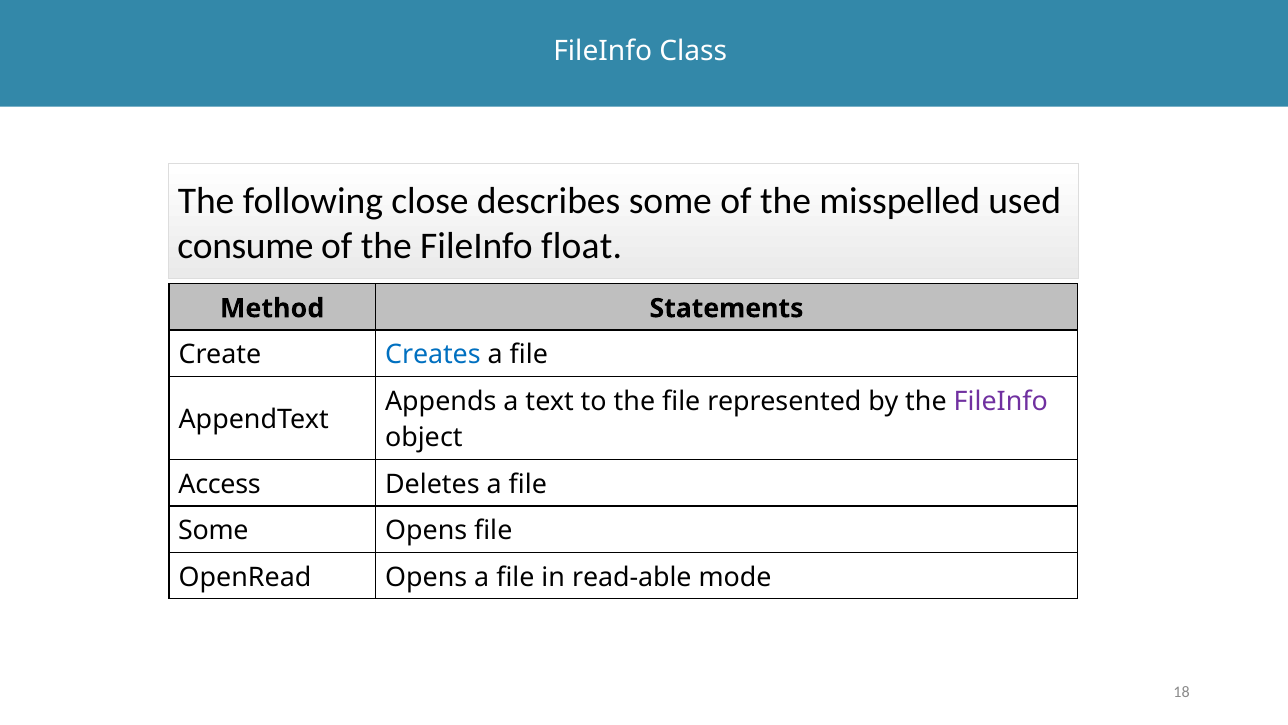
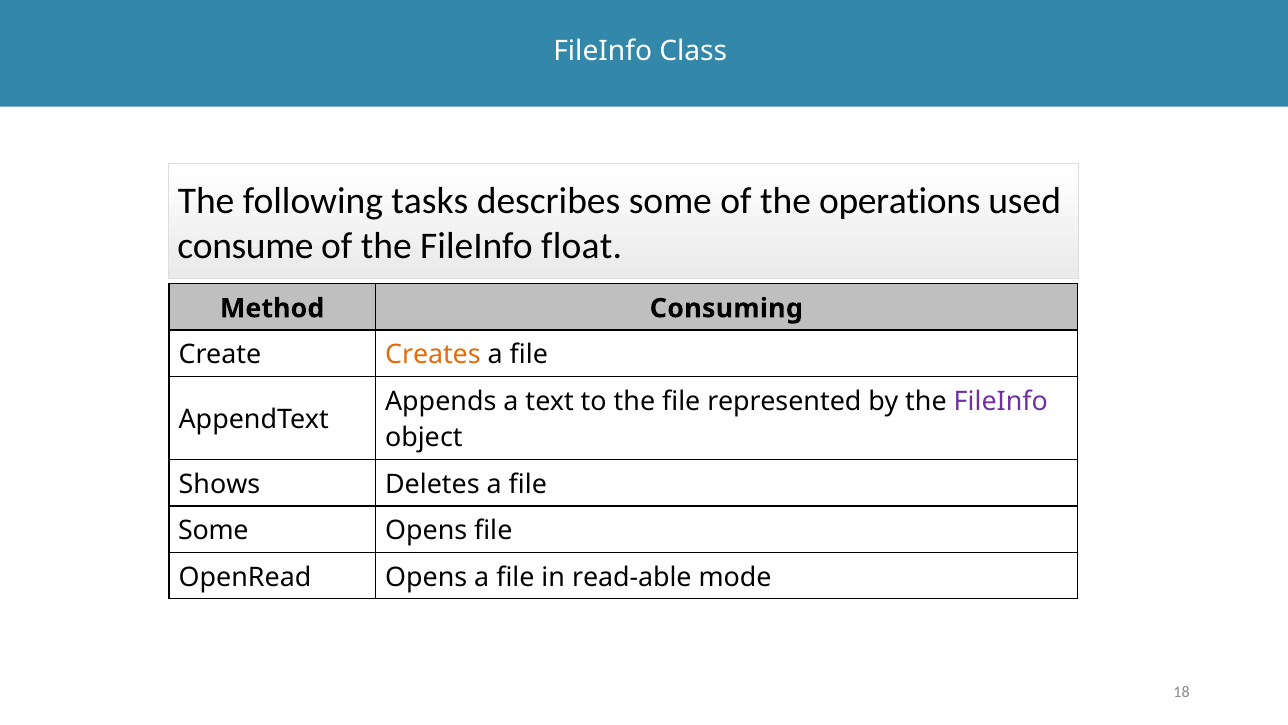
close: close -> tasks (430, 201)
misspelled: misspelled -> operations (900, 201)
Statements: Statements -> Consuming (726, 308)
Creates colour: blue -> orange (433, 355)
Access: Access -> Shows (219, 484)
